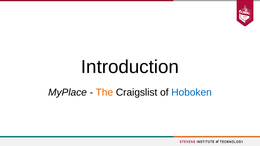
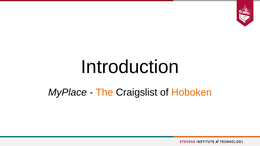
Hoboken colour: blue -> orange (192, 93)
